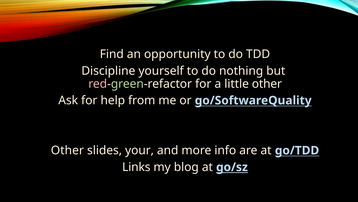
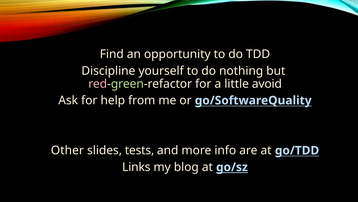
little other: other -> avoid (267, 84)
your: your -> tests (140, 150)
